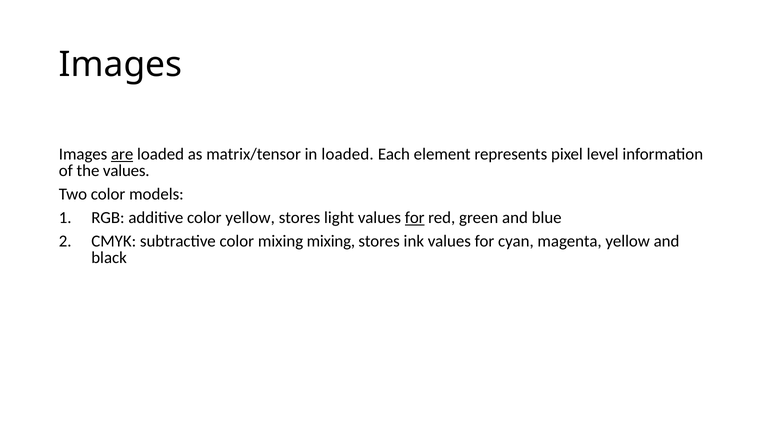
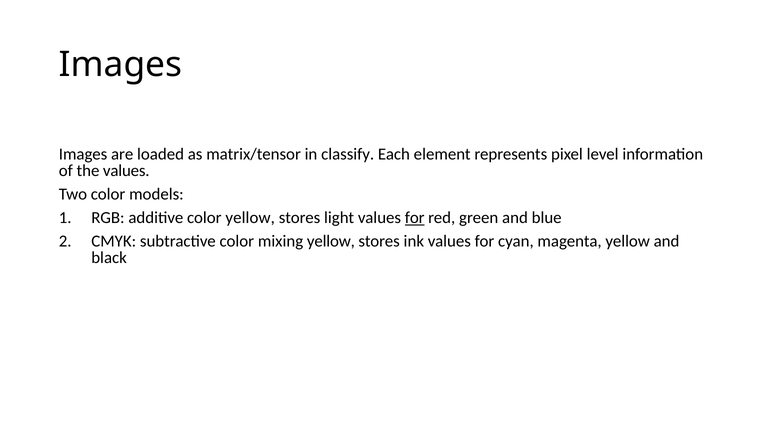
are underline: present -> none (122, 155)
in loaded: loaded -> classify (348, 155)
mixing mixing: mixing -> yellow (331, 242)
